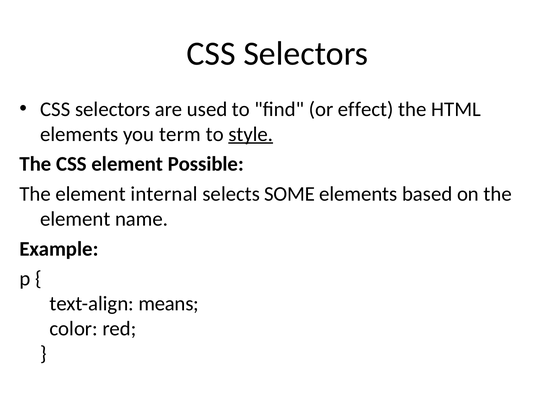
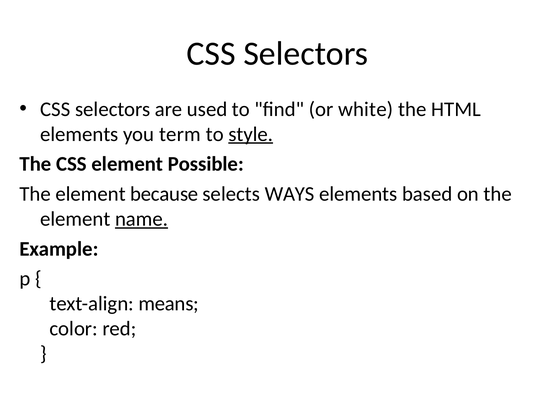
effect: effect -> white (366, 109)
internal: internal -> because (164, 194)
SOME: SOME -> WAYS (290, 194)
name underline: none -> present (142, 219)
